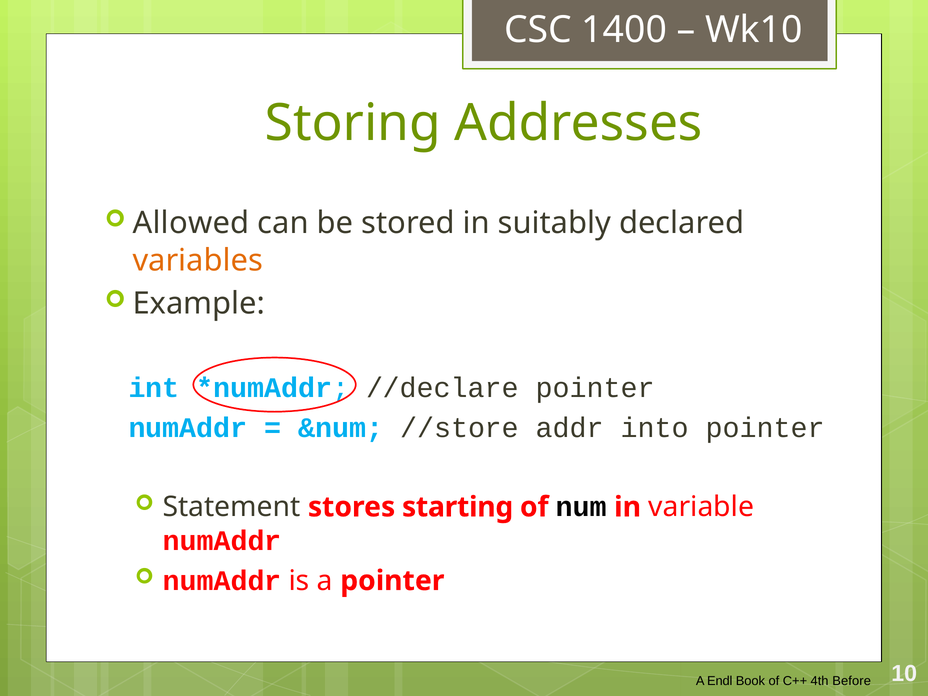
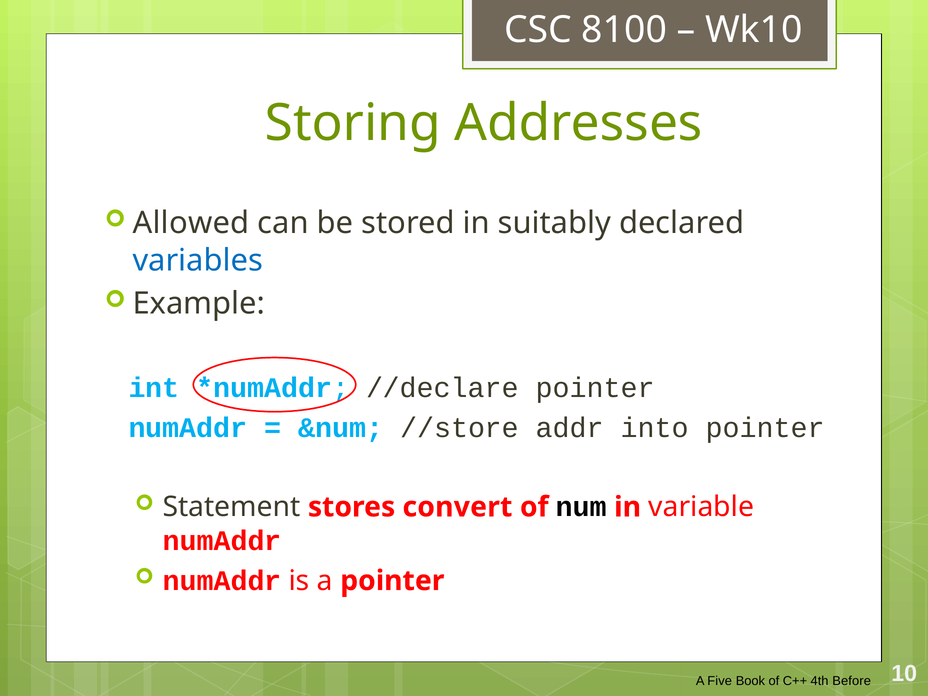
1400: 1400 -> 8100 (624, 30)
variables colour: orange -> blue (198, 260)
starting: starting -> convert (457, 507)
Endl: Endl -> Five (720, 681)
